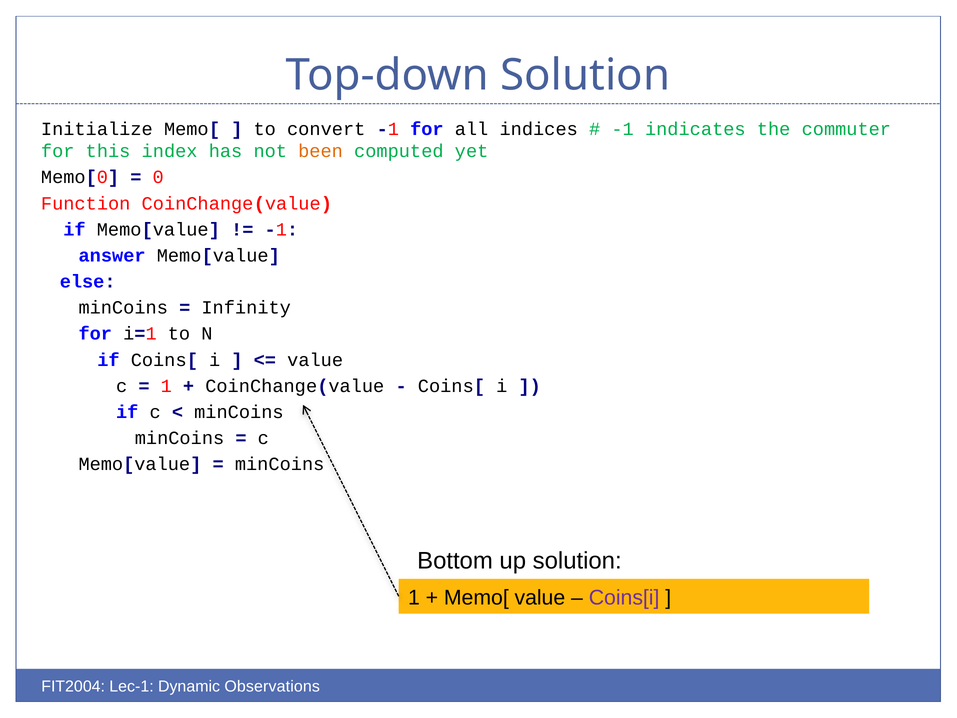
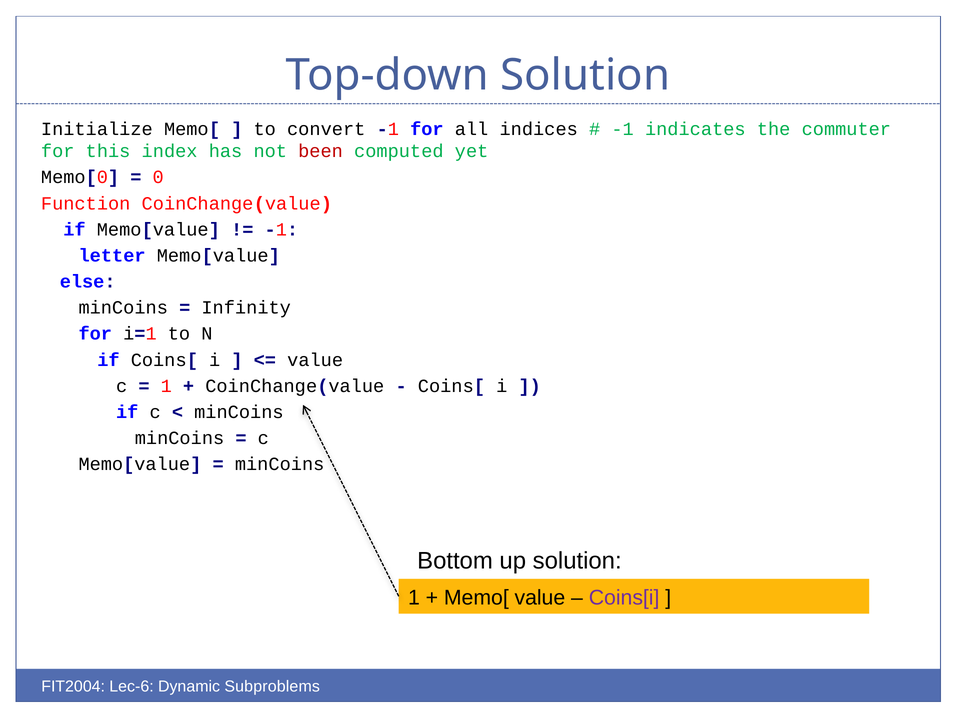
been colour: orange -> red (321, 151)
answer: answer -> letter (112, 255)
Lec-1: Lec-1 -> Lec-6 (132, 686)
Observations: Observations -> Subproblems (272, 686)
